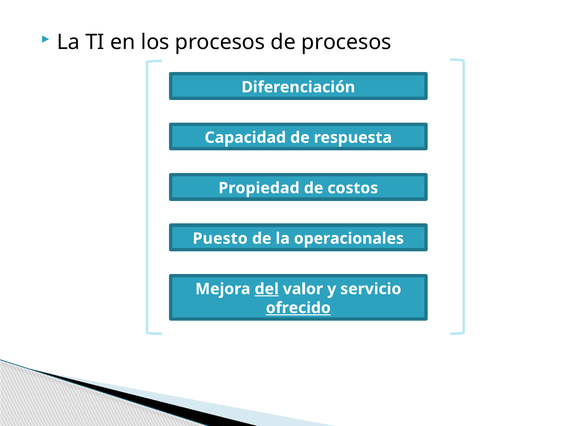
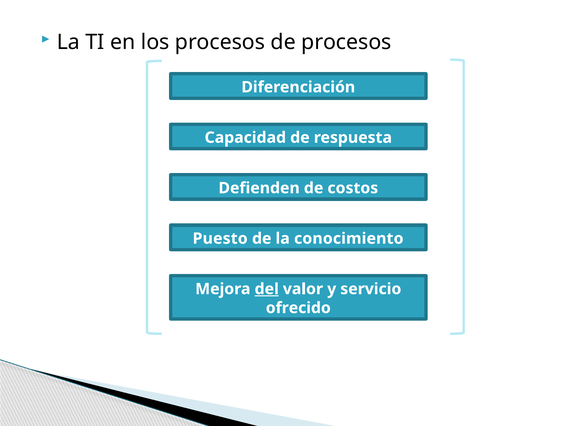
Propiedad: Propiedad -> Defienden (259, 188)
operacionales: operacionales -> conocimiento (349, 239)
ofrecido underline: present -> none (298, 308)
